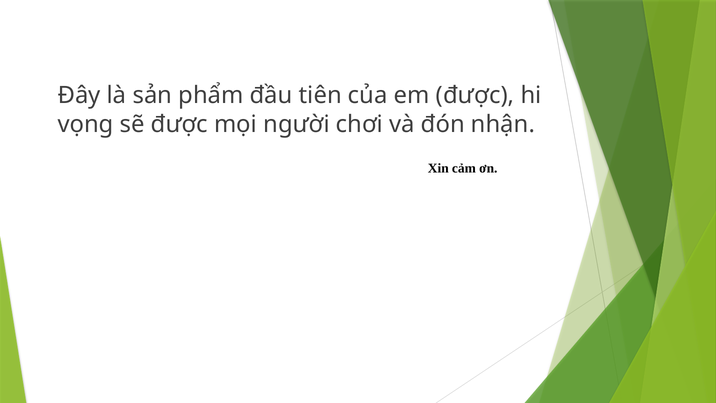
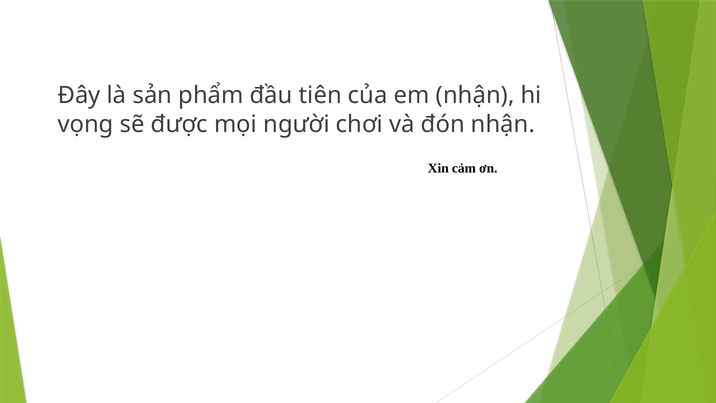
em được: được -> nhận (475, 96)
